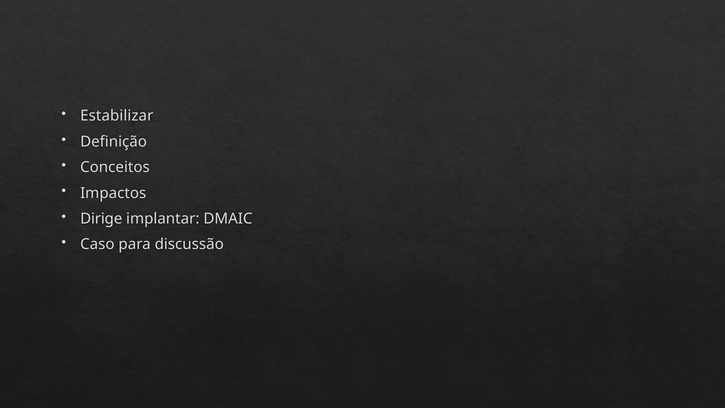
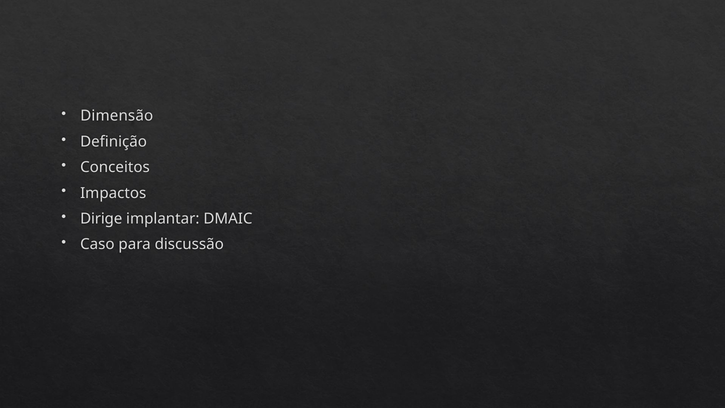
Estabilizar: Estabilizar -> Dimensão (117, 116)
